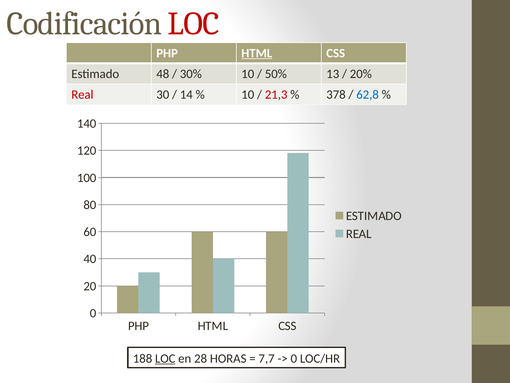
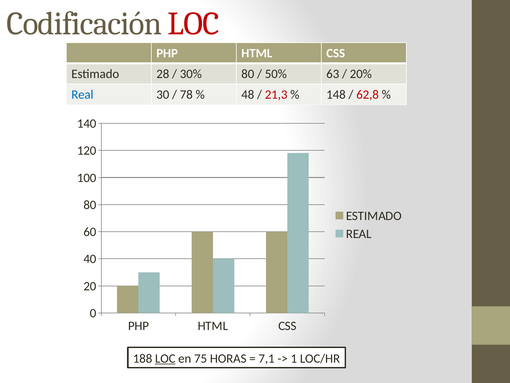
HTML underline: present -> none (257, 53)
48: 48 -> 28 (163, 74)
30% 10: 10 -> 80 (248, 74)
13: 13 -> 63 (333, 74)
Real colour: red -> blue (82, 94)
14: 14 -> 78 (186, 94)
10: 10 -> 48 (248, 94)
378: 378 -> 148 (336, 94)
62,8 colour: blue -> red (368, 94)
28: 28 -> 75 (201, 358)
7,7: 7,7 -> 7,1 (267, 358)
0: 0 -> 1 (294, 358)
